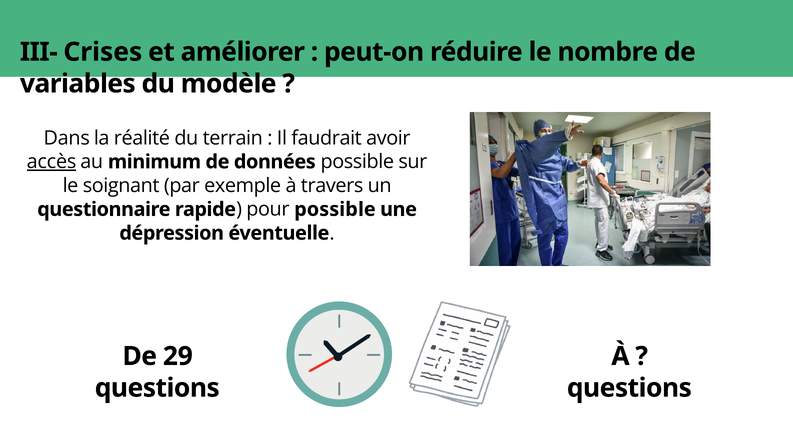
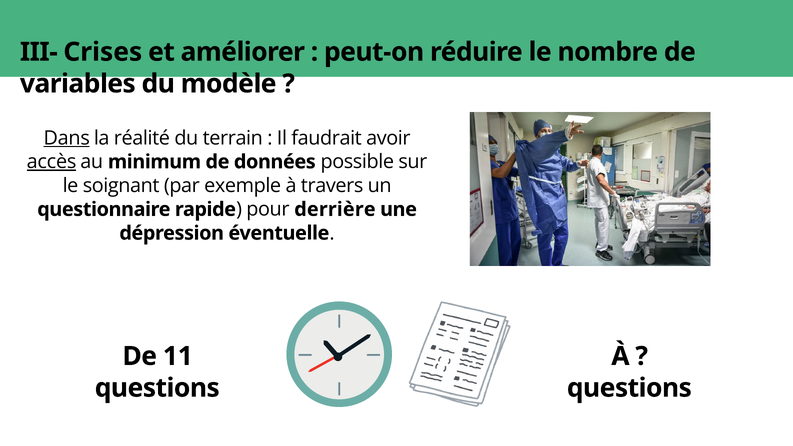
Dans underline: none -> present (67, 138)
pour possible: possible -> derrière (335, 209)
29: 29 -> 11 (178, 356)
